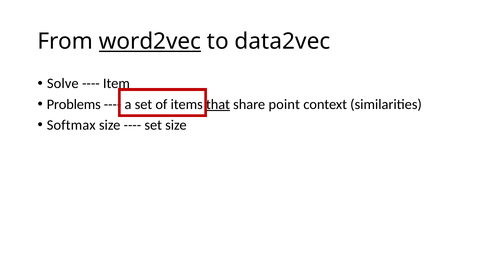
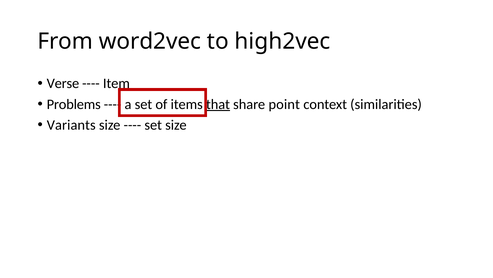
word2vec underline: present -> none (150, 41)
data2vec: data2vec -> high2vec (283, 41)
Solve: Solve -> Verse (63, 83)
Softmax: Softmax -> Variants (71, 125)
